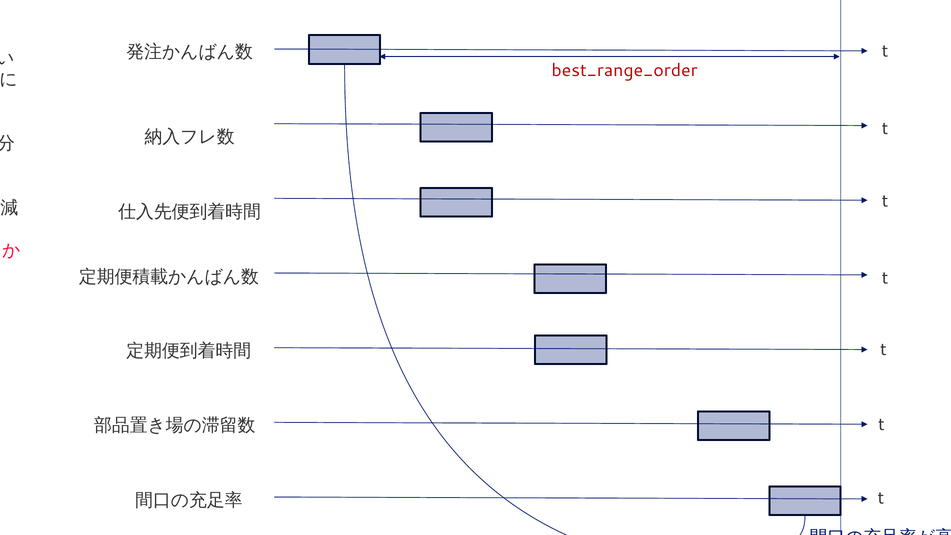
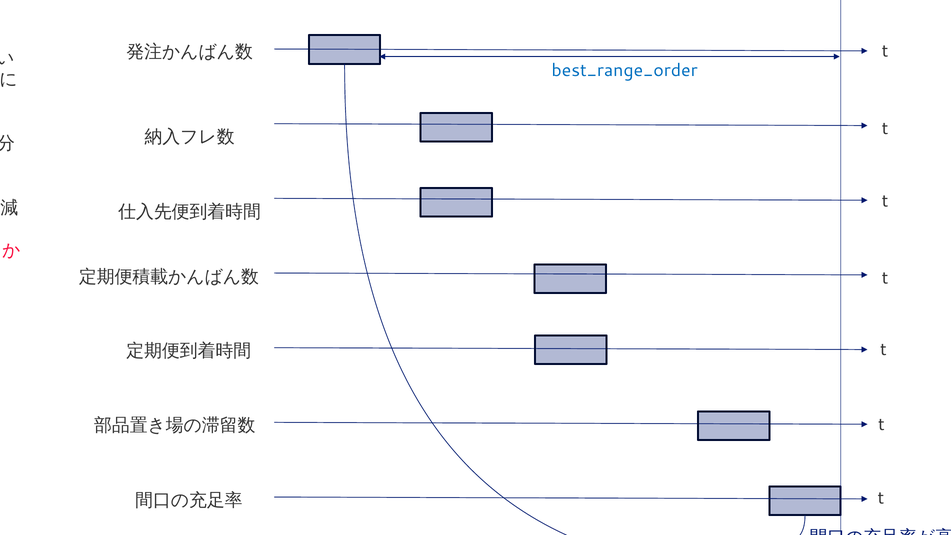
best_range_order colour: red -> blue (625, 70)
